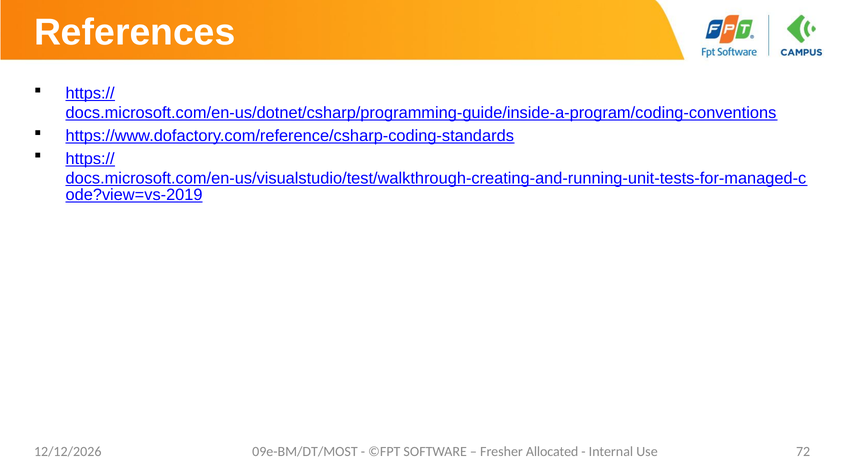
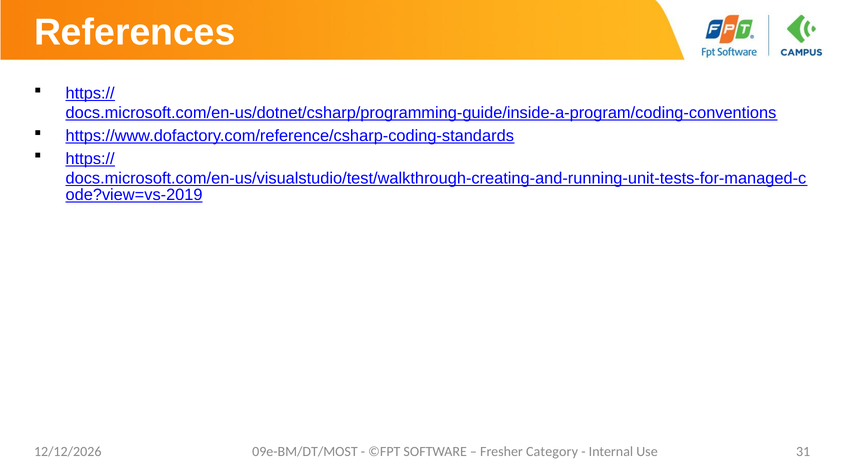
Allocated: Allocated -> Category (552, 452)
72: 72 -> 31 (803, 452)
